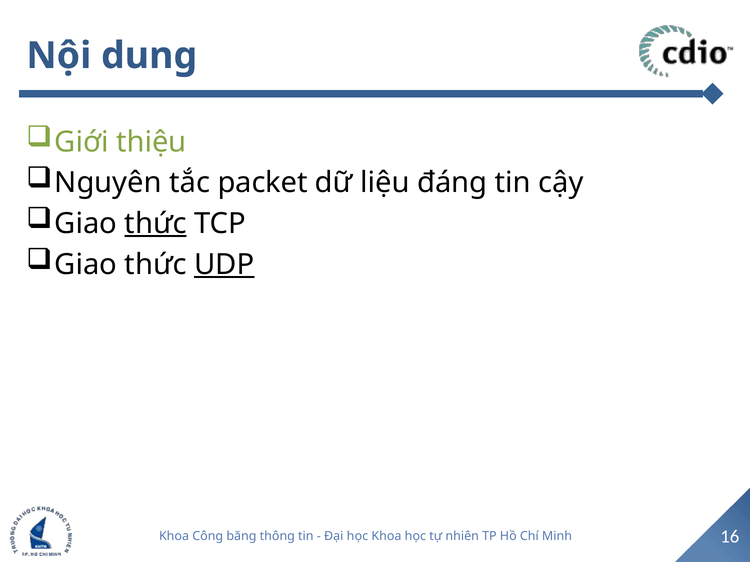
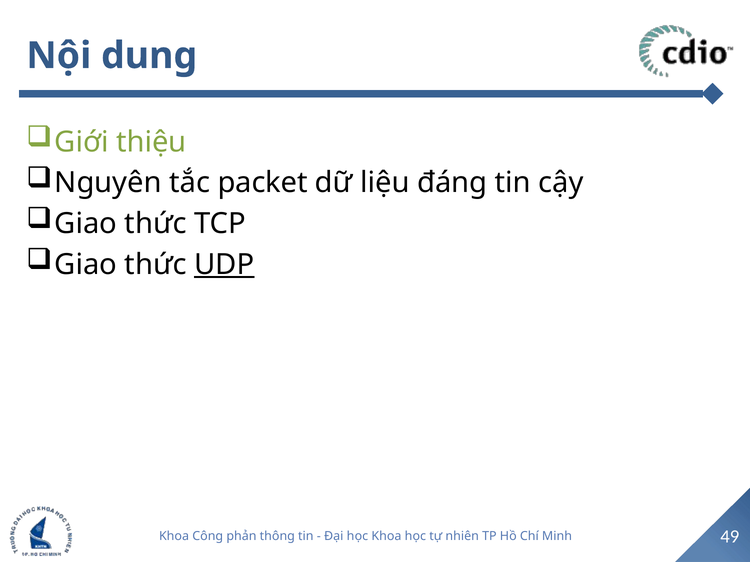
thức underline: present -> none (156, 224)
băng: băng -> phản (241, 537)
16: 16 -> 49 (730, 537)
